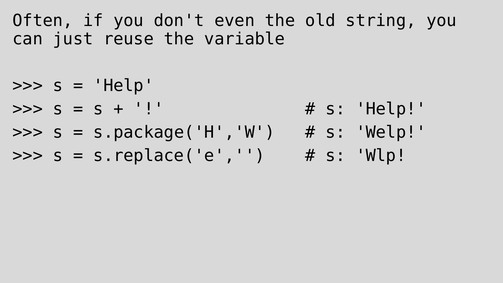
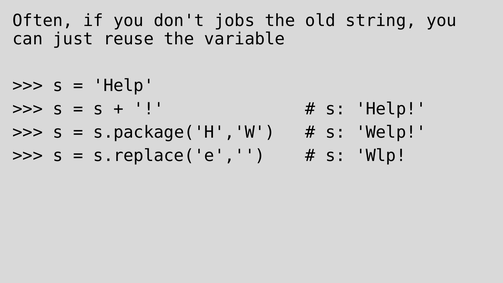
even: even -> jobs (235, 21)
